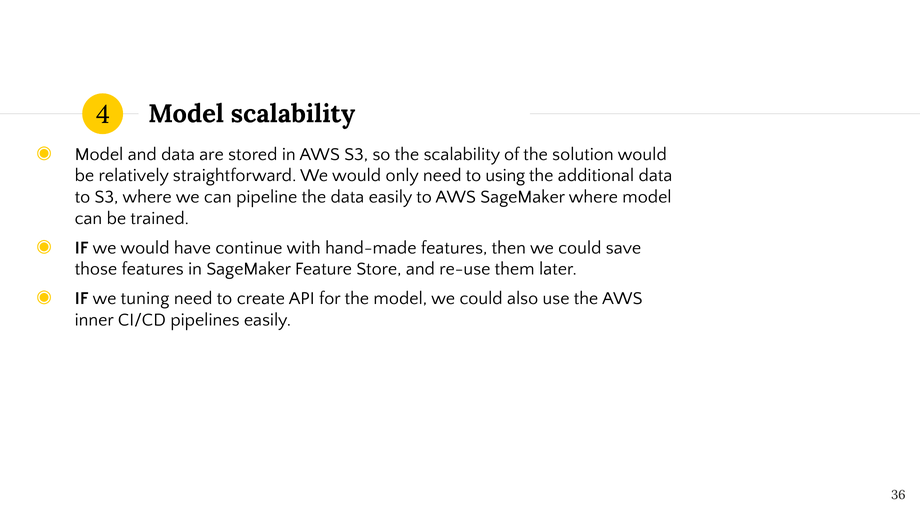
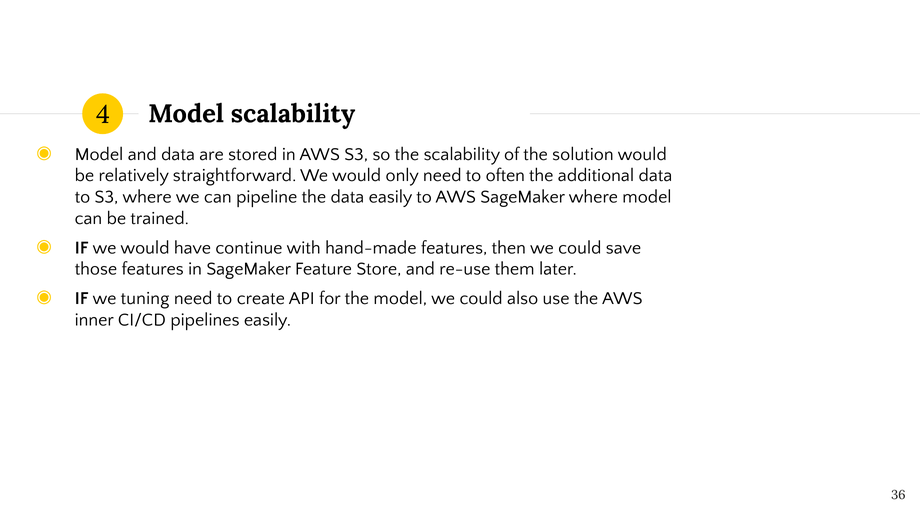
using: using -> often (505, 176)
